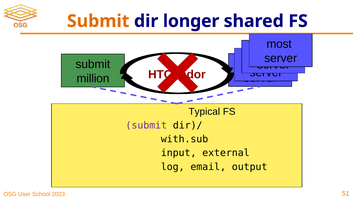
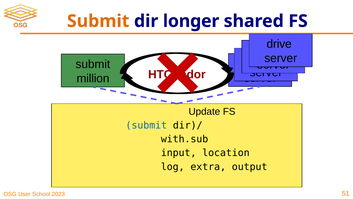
most: most -> drive (279, 44)
Typical: Typical -> Update (204, 111)
submit colour: purple -> blue (146, 125)
external: external -> location (226, 153)
email: email -> extra (208, 166)
